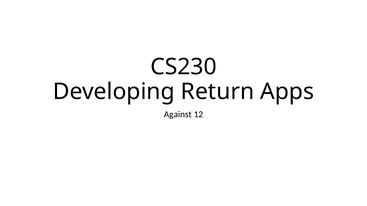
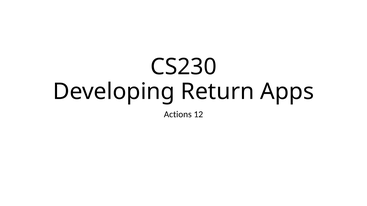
Against: Against -> Actions (178, 115)
